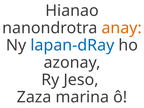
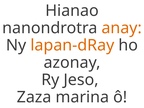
lapan-dRay colour: blue -> orange (72, 45)
